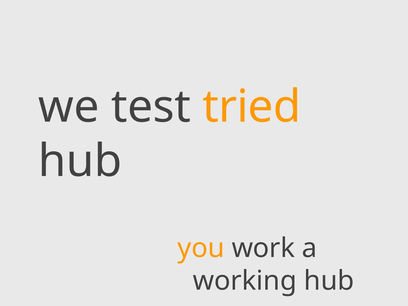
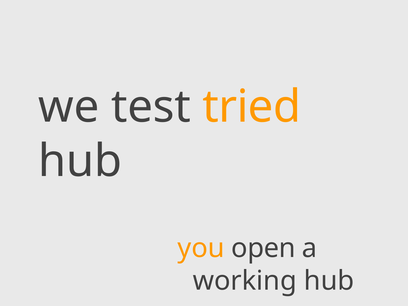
work: work -> open (263, 248)
